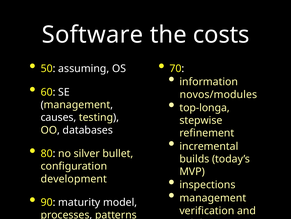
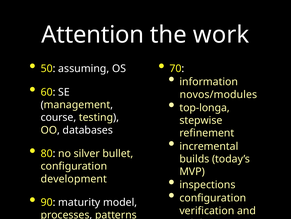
Software: Software -> Attention (93, 35)
costs: costs -> work (221, 35)
causes: causes -> course (58, 117)
management: management -> configuration (213, 197)
